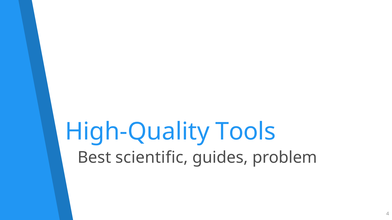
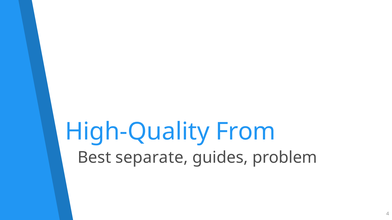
Tools: Tools -> From (246, 132)
scientific: scientific -> separate (152, 158)
